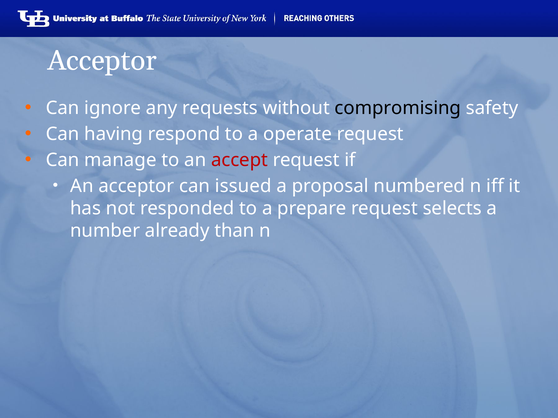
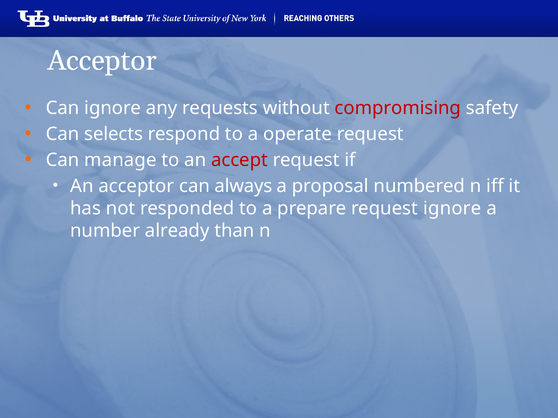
compromising colour: black -> red (398, 108)
having: having -> selects (114, 134)
issued: issued -> always (243, 186)
request selects: selects -> ignore (452, 209)
